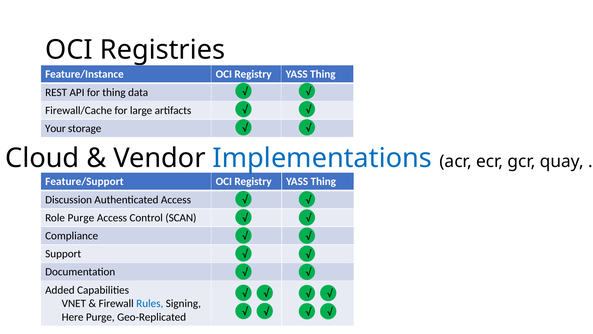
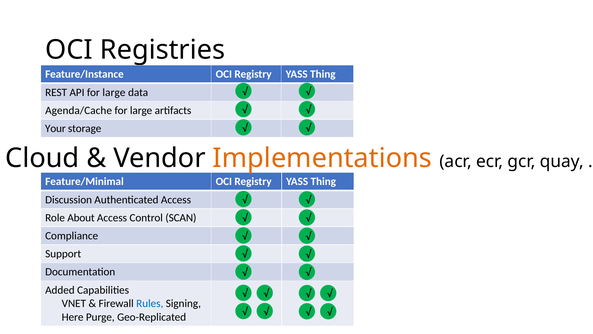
API for thing: thing -> large (114, 92)
Firewall/Cache: Firewall/Cache -> Agenda/Cache (79, 110)
Implementations colour: blue -> orange (322, 158)
Feature/Support: Feature/Support -> Feature/Minimal (84, 181)
Role Purge: Purge -> About (81, 217)
